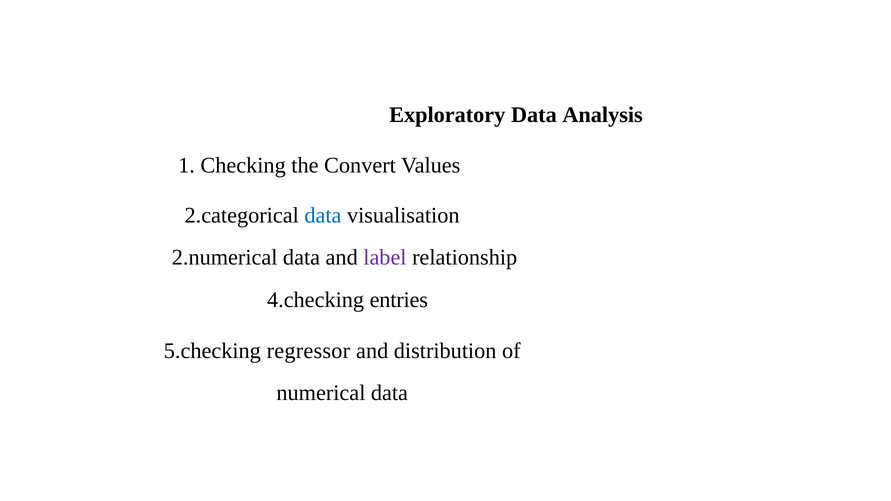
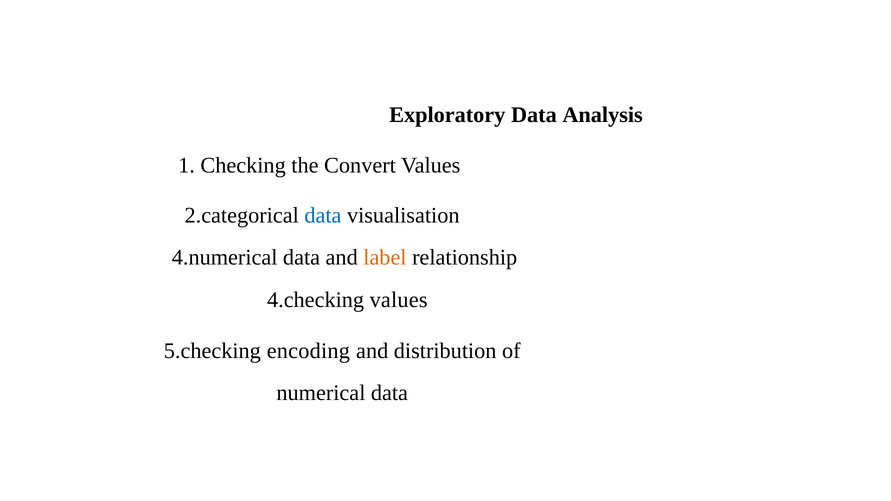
2.numerical: 2.numerical -> 4.numerical (225, 258)
label colour: purple -> orange (385, 258)
4.checking entries: entries -> values (399, 300)
regressor: regressor -> encoding (308, 351)
